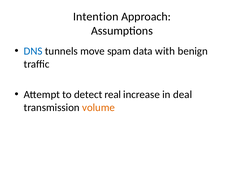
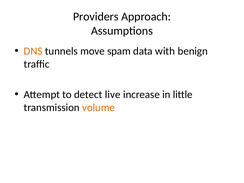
Intention: Intention -> Providers (96, 16)
DNS colour: blue -> orange (33, 51)
real: real -> live (113, 95)
deal: deal -> little (183, 95)
